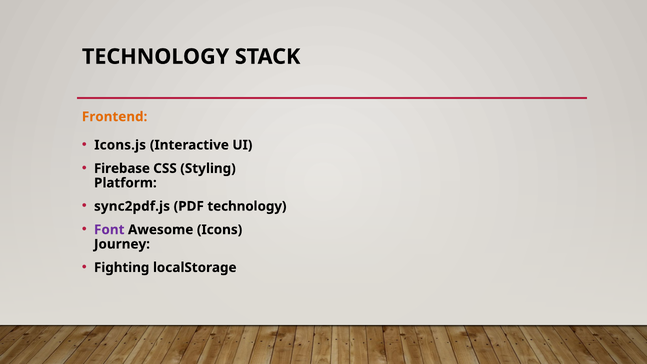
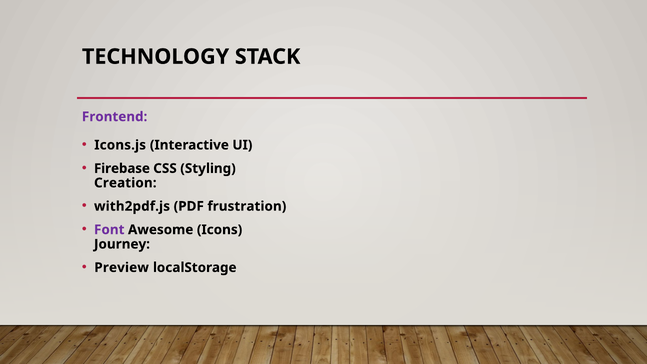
Frontend colour: orange -> purple (115, 117)
Platform: Platform -> Creation (125, 183)
sync2pdf.js: sync2pdf.js -> with2pdf.js (132, 206)
PDF technology: technology -> frustration (247, 206)
Fighting: Fighting -> Preview (122, 267)
